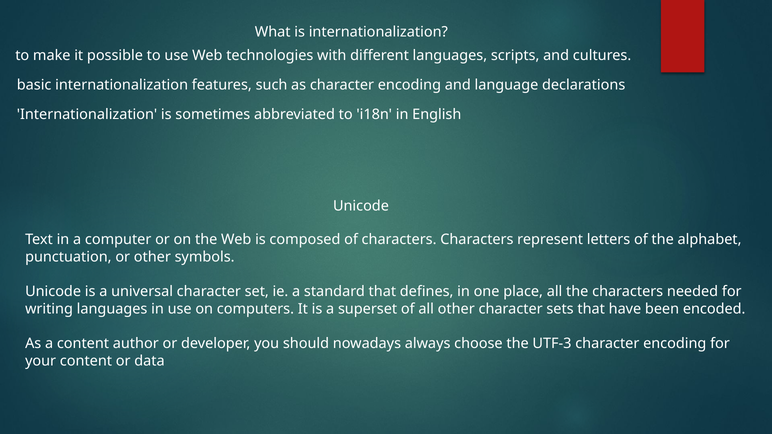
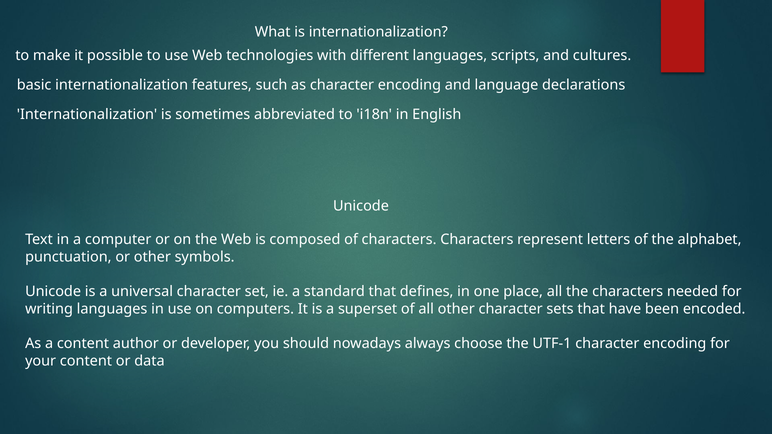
UTF-3: UTF-3 -> UTF-1 (552, 344)
